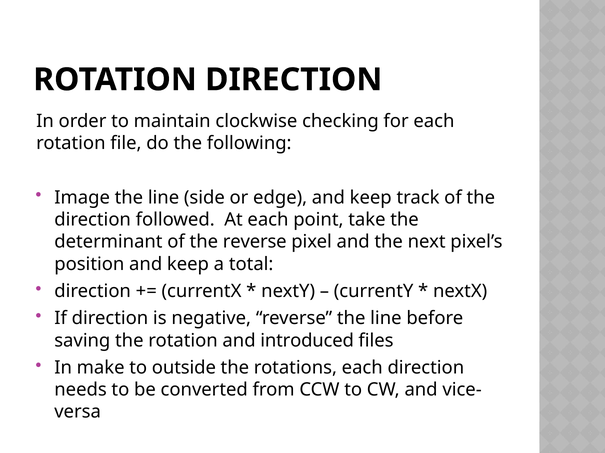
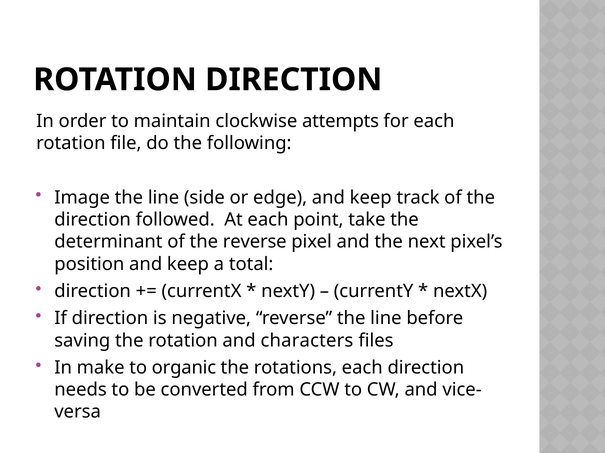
checking: checking -> attempts (341, 121)
introduced: introduced -> characters (307, 341)
outside: outside -> organic (184, 368)
